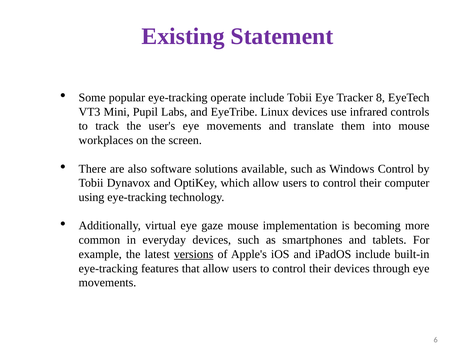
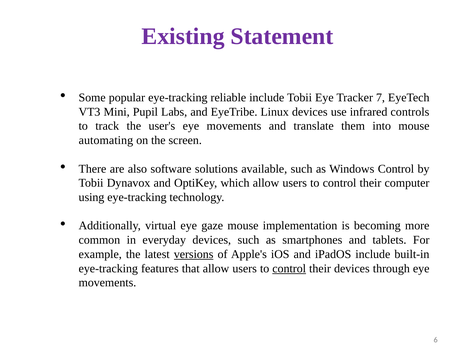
operate: operate -> reliable (228, 98)
8: 8 -> 7 (381, 98)
workplaces: workplaces -> automating (106, 140)
control underline: none -> present (289, 269)
